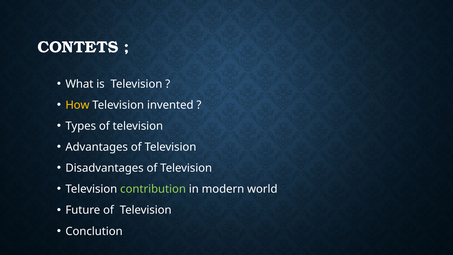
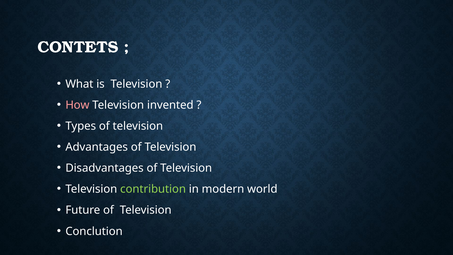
How colour: yellow -> pink (77, 105)
